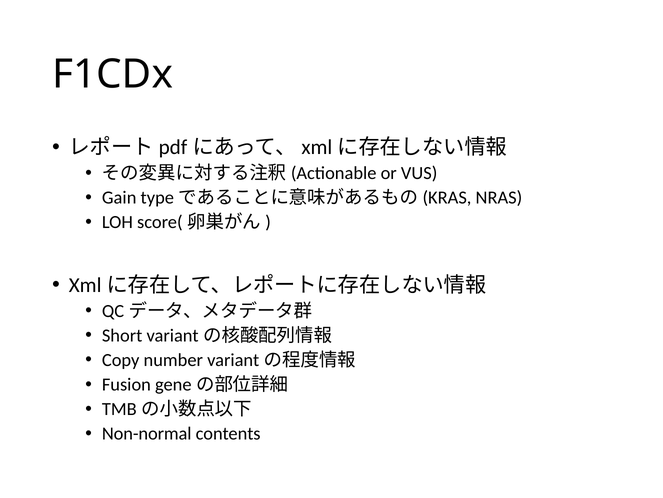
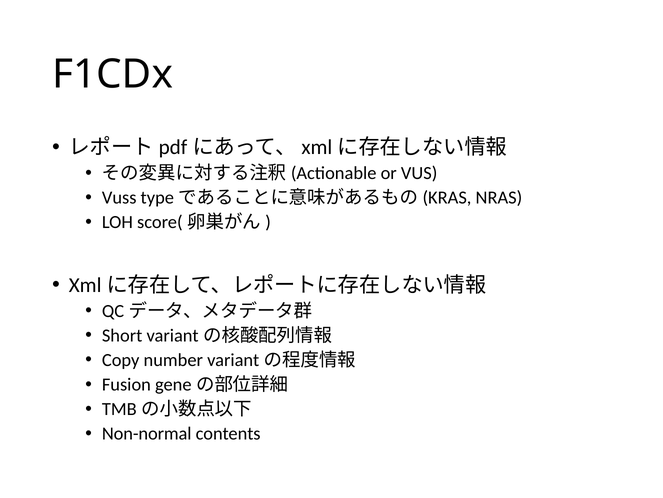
Gain: Gain -> Vuss (119, 197)
